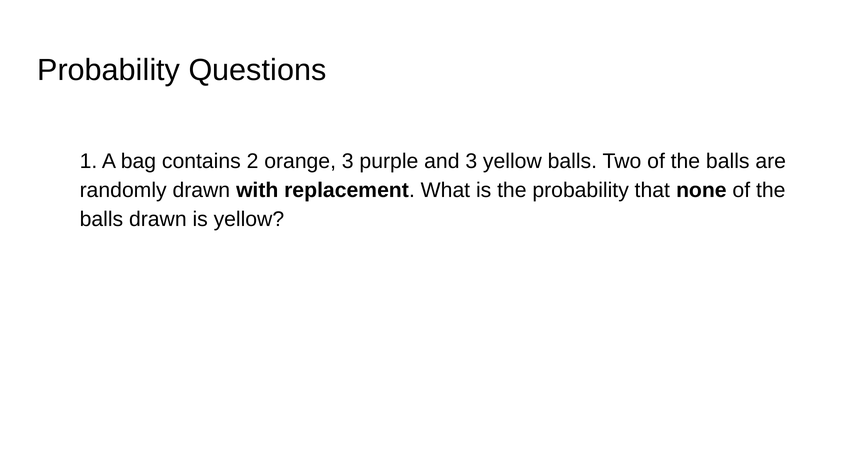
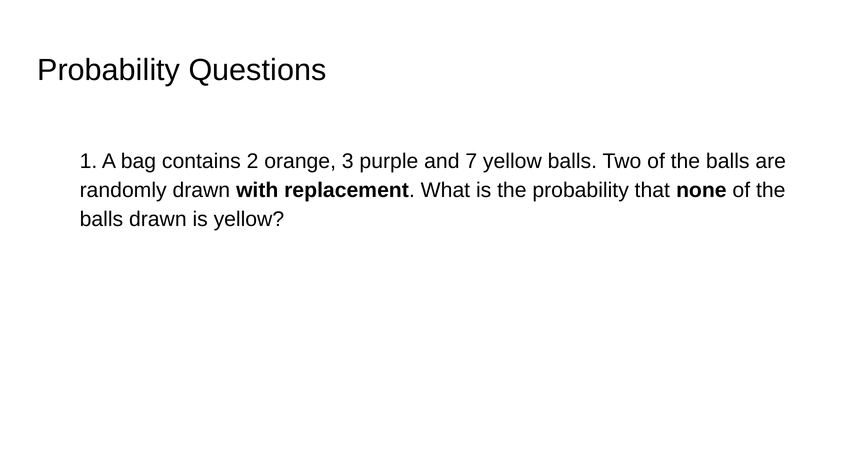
and 3: 3 -> 7 (471, 161)
